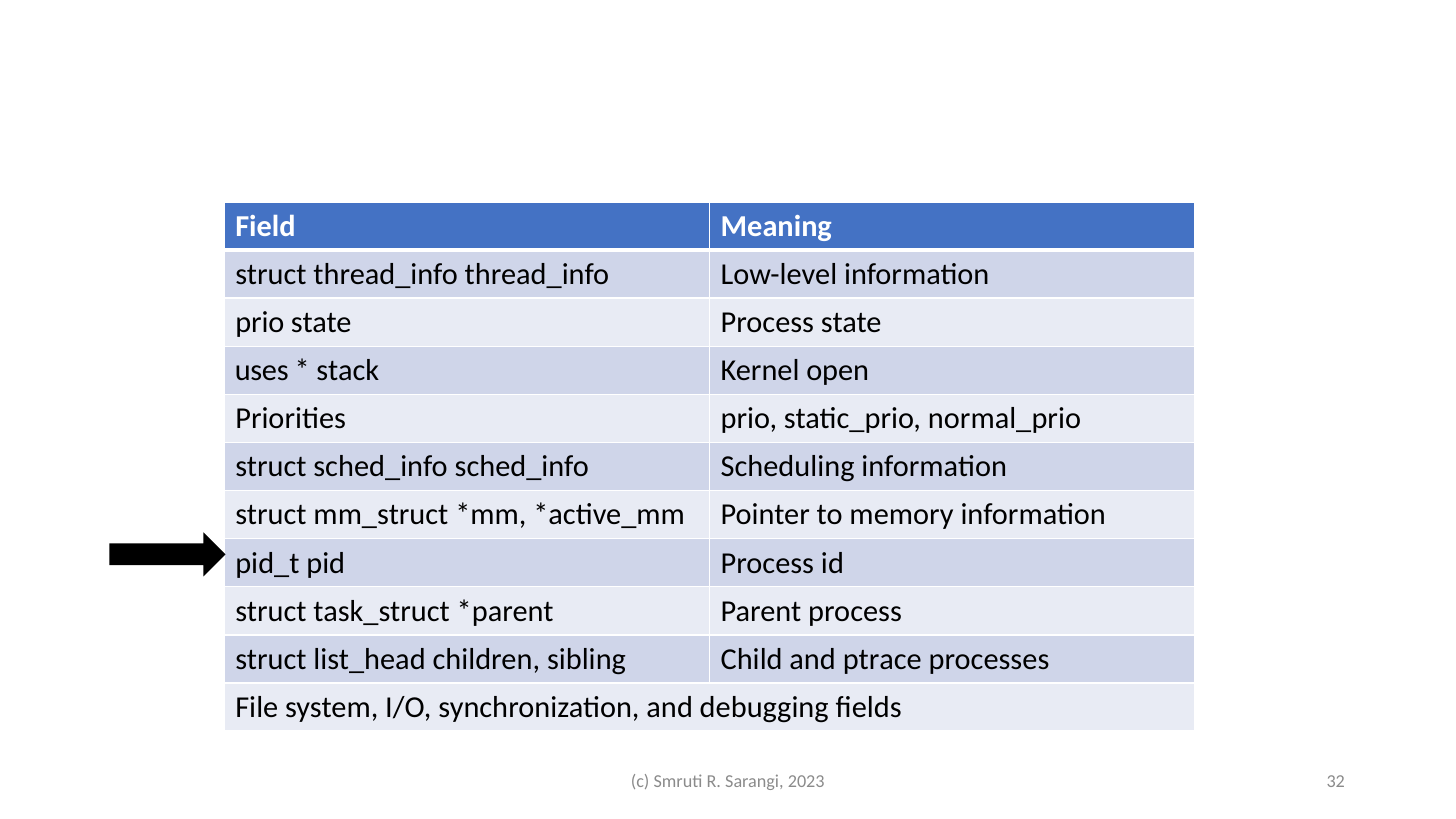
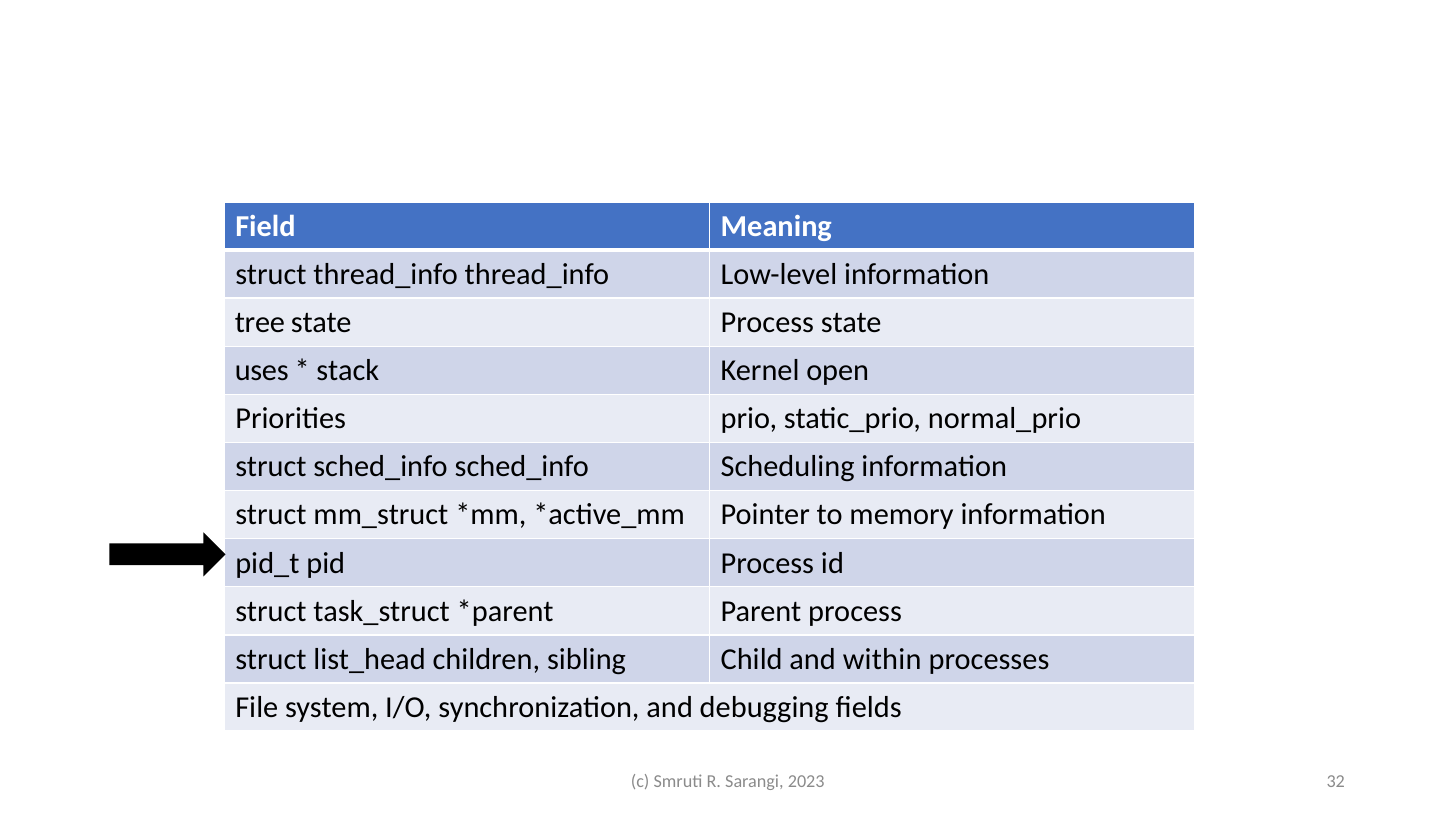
prio: prio -> tree (260, 322)
ptrace: ptrace -> within (882, 659)
